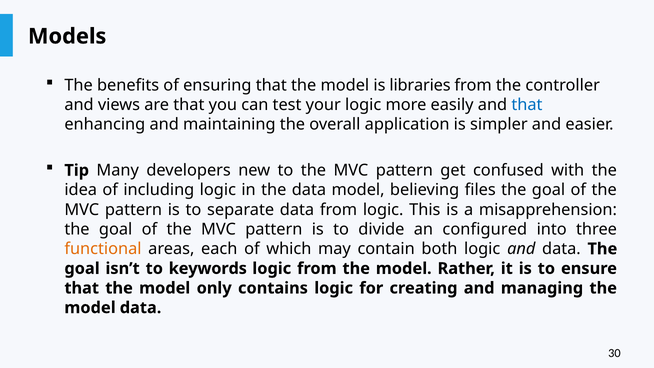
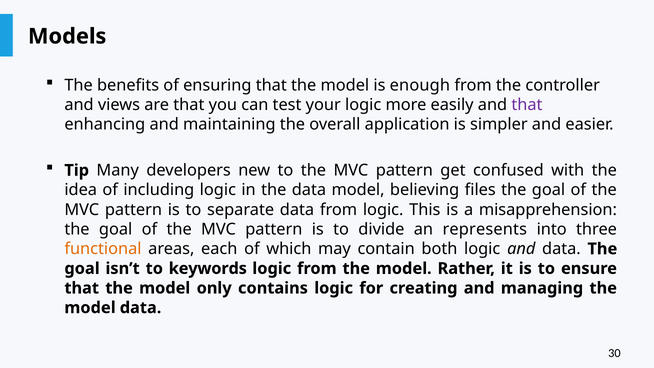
libraries: libraries -> enough (420, 85)
that colour: blue -> purple (527, 105)
configured: configured -> represents (485, 229)
